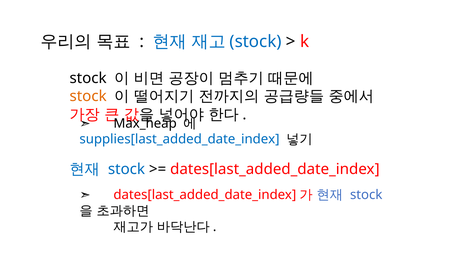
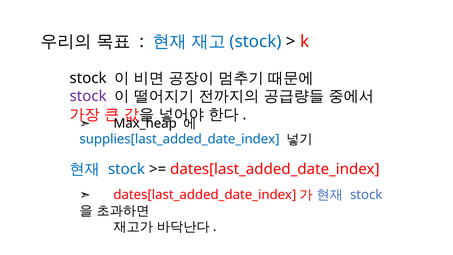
stock colour: orange -> purple (88, 96)
